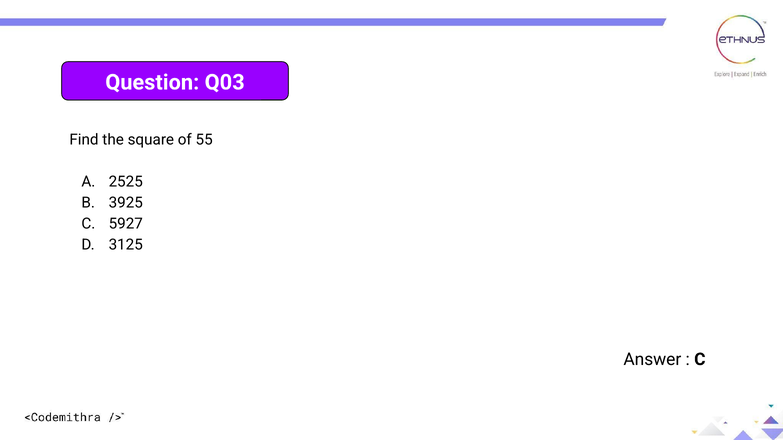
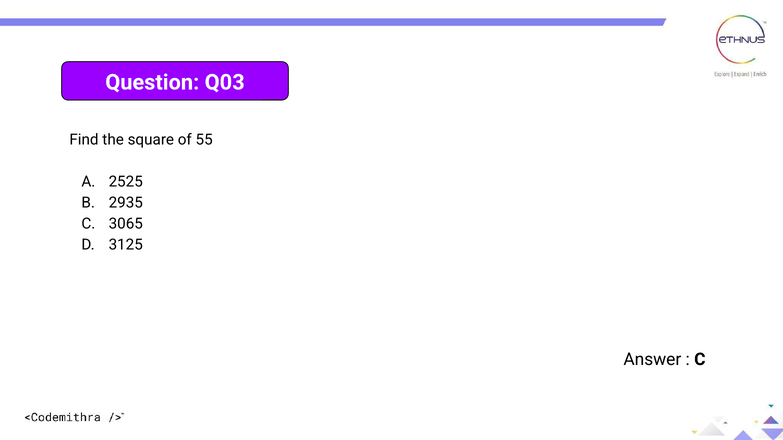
3925: 3925 -> 2935 (126, 203)
5927: 5927 -> 3065 (126, 224)
